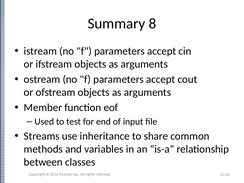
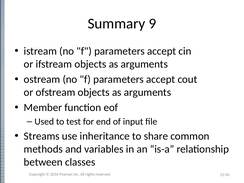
8: 8 -> 9 (152, 24)
